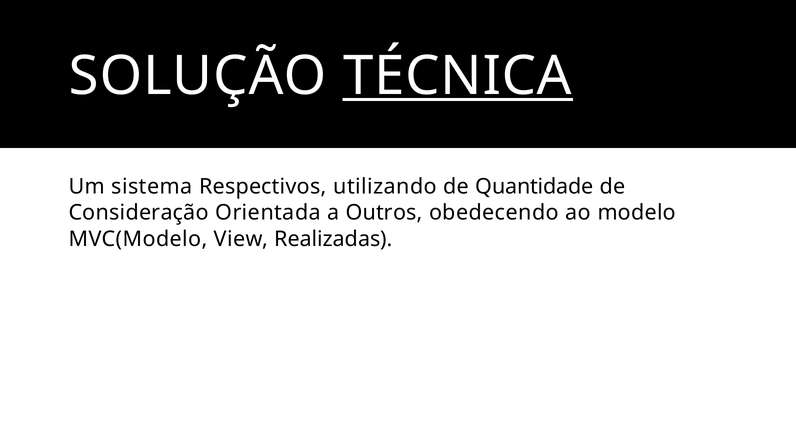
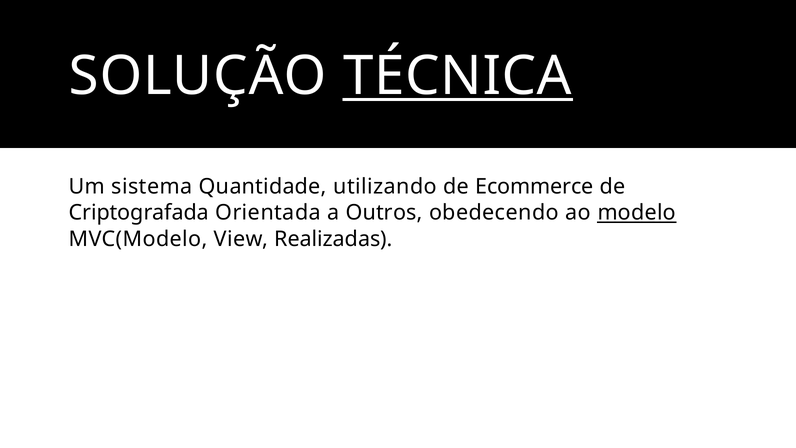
Respectivos: Respectivos -> Quantidade (263, 187)
Quantidade: Quantidade -> Ecommerce (534, 187)
Consideração: Consideração -> Criptografada (139, 213)
modelo underline: none -> present (637, 213)
